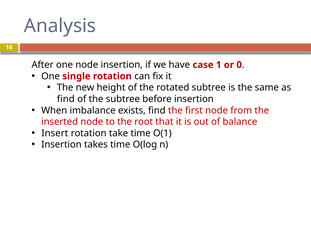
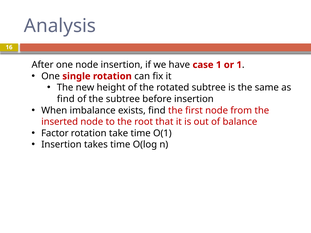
or 0: 0 -> 1 (239, 65)
Insert: Insert -> Factor (55, 133)
